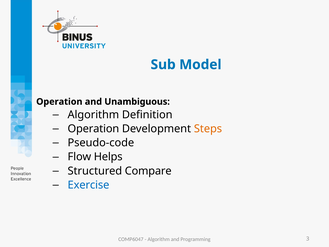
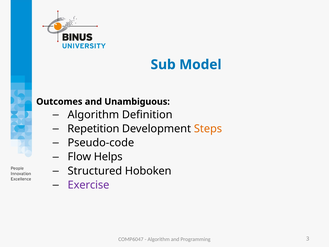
Operation: Operation -> Outcomes (59, 102)
Operation: Operation -> Repetition (93, 129)
Compare: Compare -> Hoboken (148, 171)
Exercise colour: blue -> purple (88, 185)
